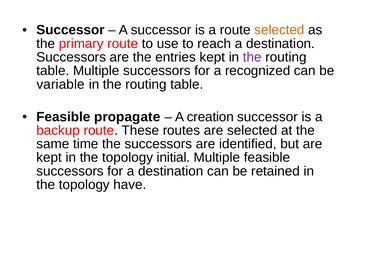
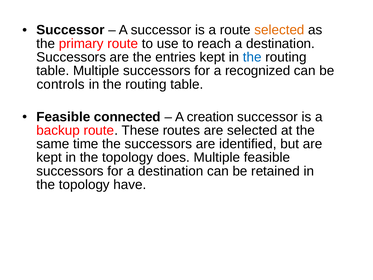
the colour: purple -> blue (252, 57)
variable: variable -> controls (61, 84)
propagate: propagate -> connected (127, 117)
initial: initial -> does (173, 157)
